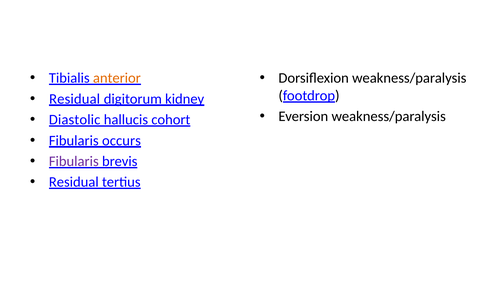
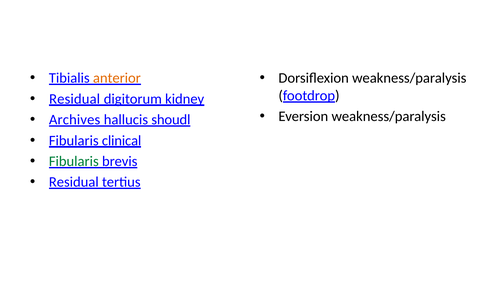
Diastolic: Diastolic -> Archives (75, 120)
cohort: cohort -> shoudl (171, 120)
occurs: occurs -> clinical (122, 140)
Fibularis colour: purple -> green (74, 161)
